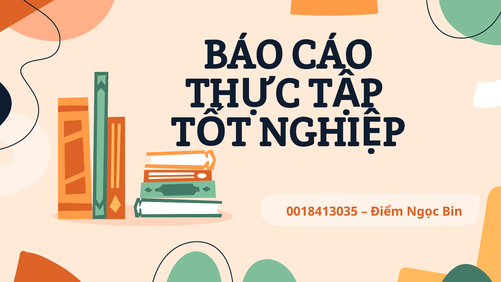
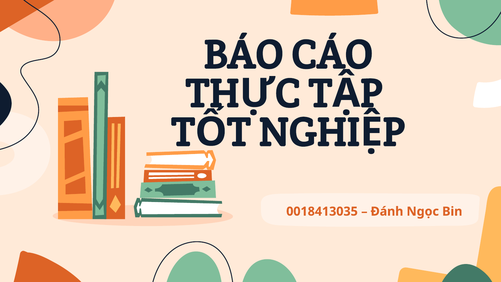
Điểm: Điểm -> Đánh (387, 211)
